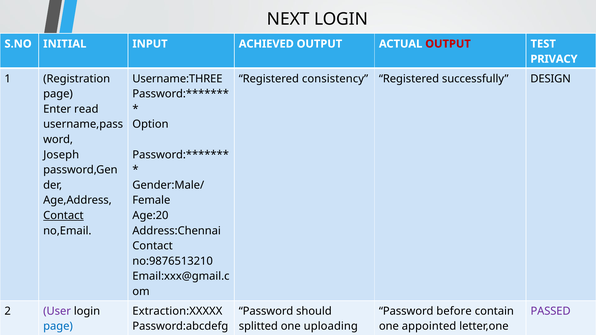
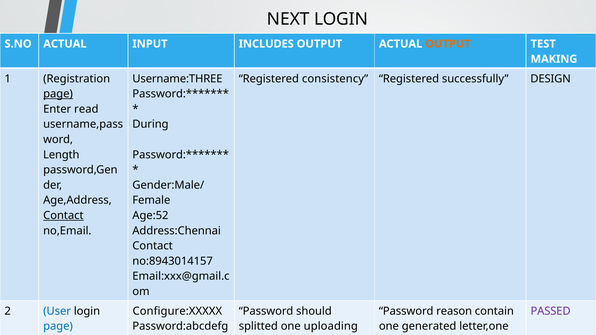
S.NO INITIAL: INITIAL -> ACTUAL (65, 44)
ACHIEVED: ACHIEVED -> INCLUDES (266, 44)
OUTPUT colour: red -> orange (448, 44)
PRIVACY: PRIVACY -> MAKING (554, 59)
page underline: none -> present (58, 94)
Option: Option -> During (150, 124)
Joseph: Joseph -> Length (61, 155)
Age:20: Age:20 -> Age:52 (150, 216)
no:9876513210: no:9876513210 -> no:8943014157 (173, 261)
User colour: purple -> blue (57, 311)
Extraction:XXXXX: Extraction:XXXXX -> Configure:XXXXX (177, 311)
before: before -> reason (454, 311)
appointed: appointed -> generated (429, 327)
